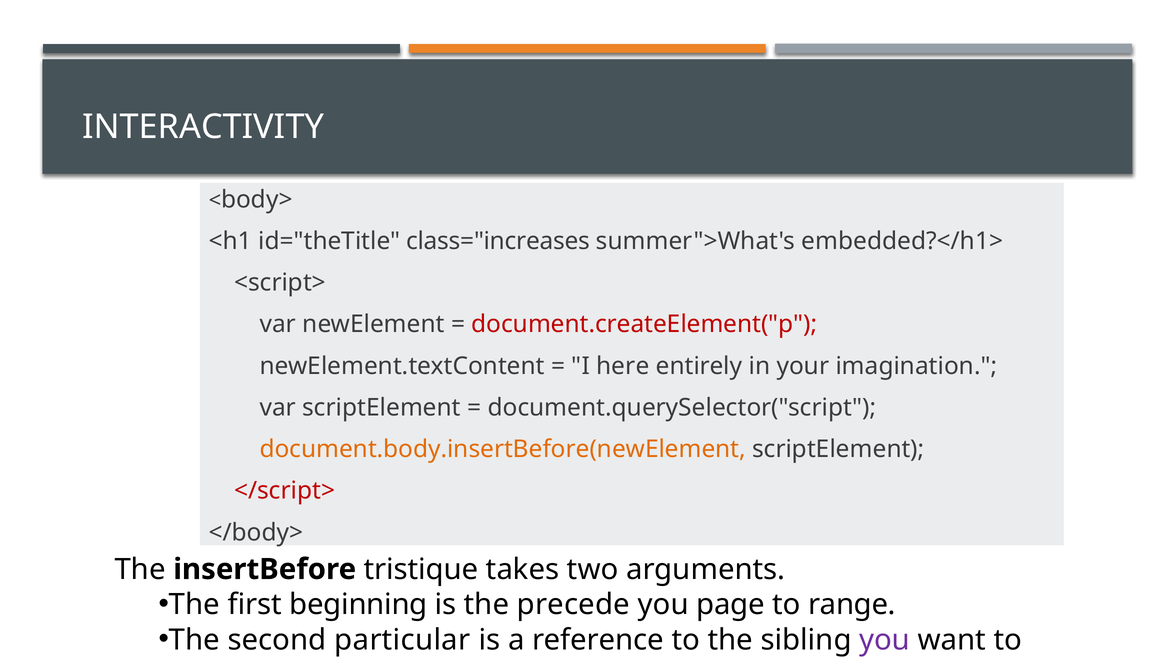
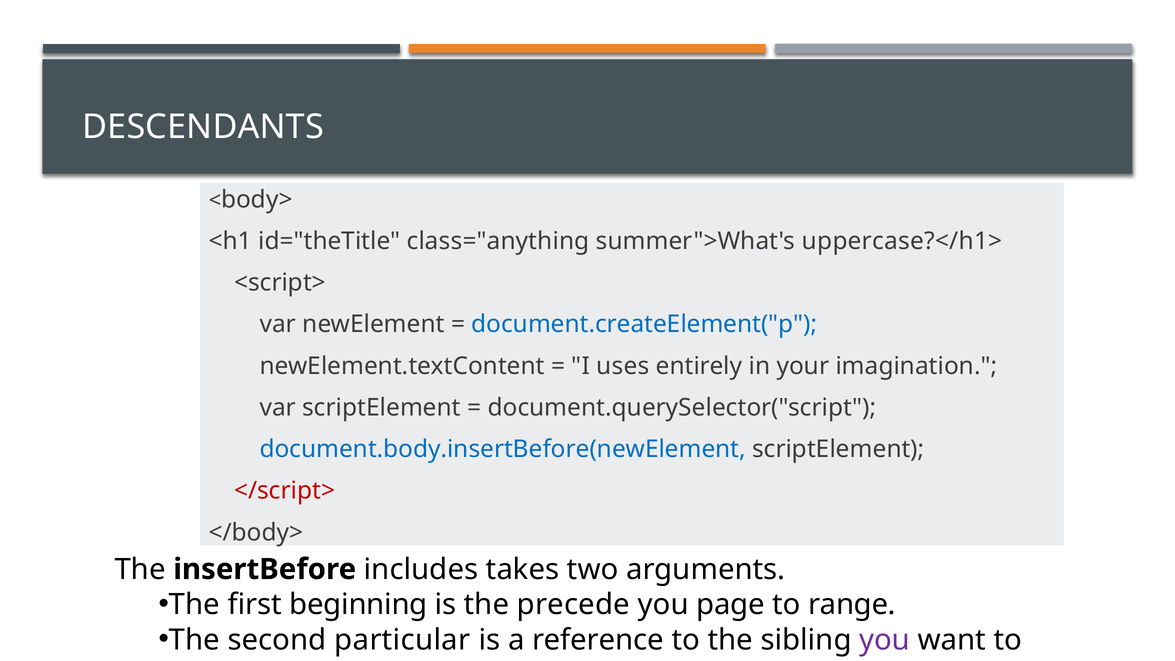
INTERACTIVITY: INTERACTIVITY -> DESCENDANTS (203, 127)
class="increases: class="increases -> class="anything (498, 241)
embedded?</h1>: embedded?</h1> -> uppercase?</h1> (902, 241)
document.createElement("p colour: red -> blue (644, 324)
here: here -> uses (623, 366)
document.body.insertBefore(newElement colour: orange -> blue (503, 449)
tristique: tristique -> includes (421, 569)
